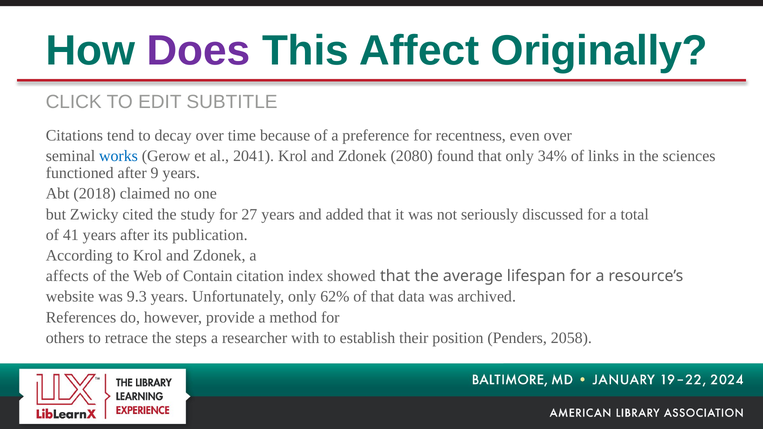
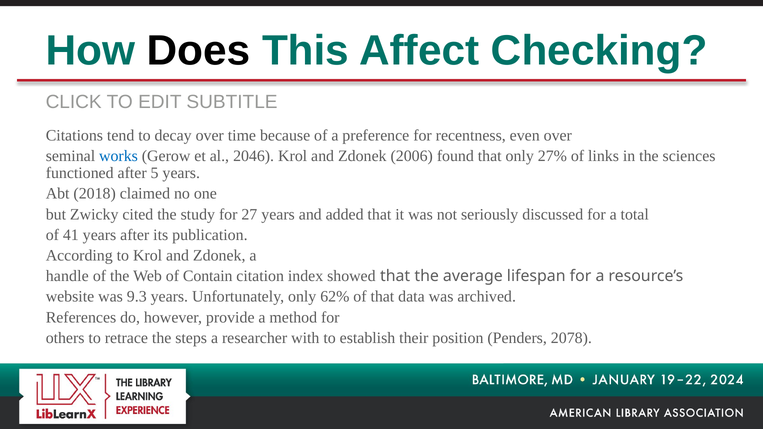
Does colour: purple -> black (199, 51)
Originally: Originally -> Checking (599, 51)
2041: 2041 -> 2046 (254, 156)
2080: 2080 -> 2006 (412, 156)
34%: 34% -> 27% (552, 156)
9: 9 -> 5 (155, 173)
affects: affects -> handle (67, 276)
2058: 2058 -> 2078 (571, 338)
